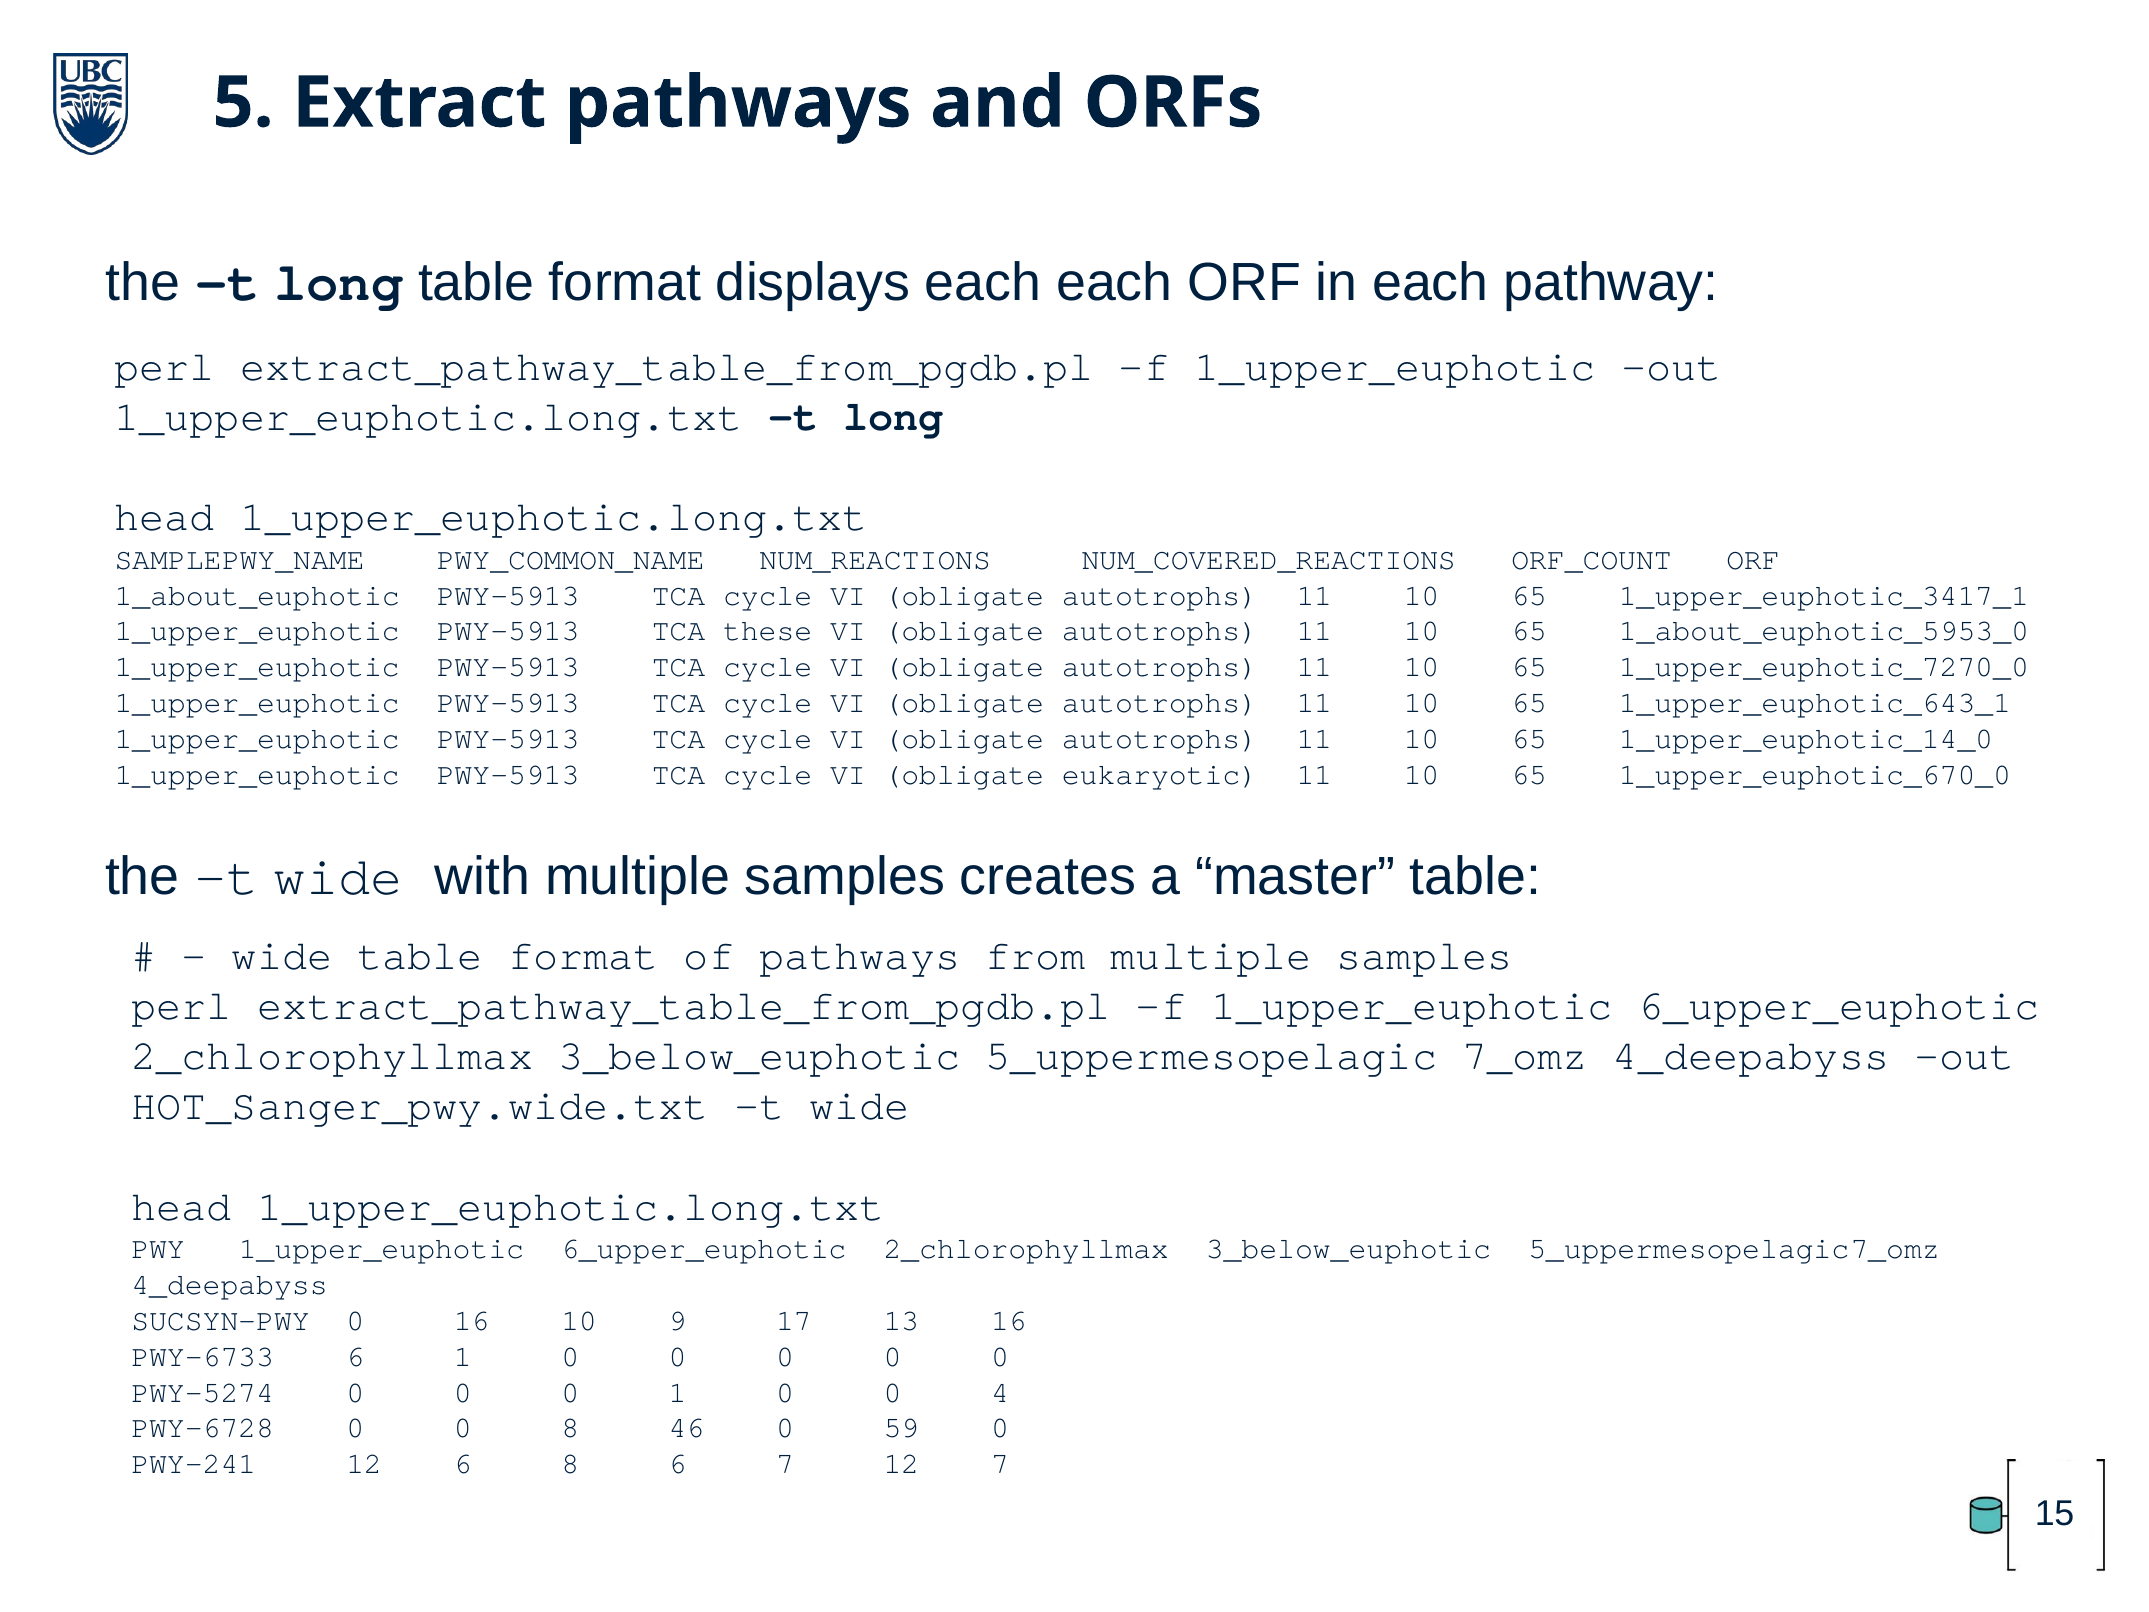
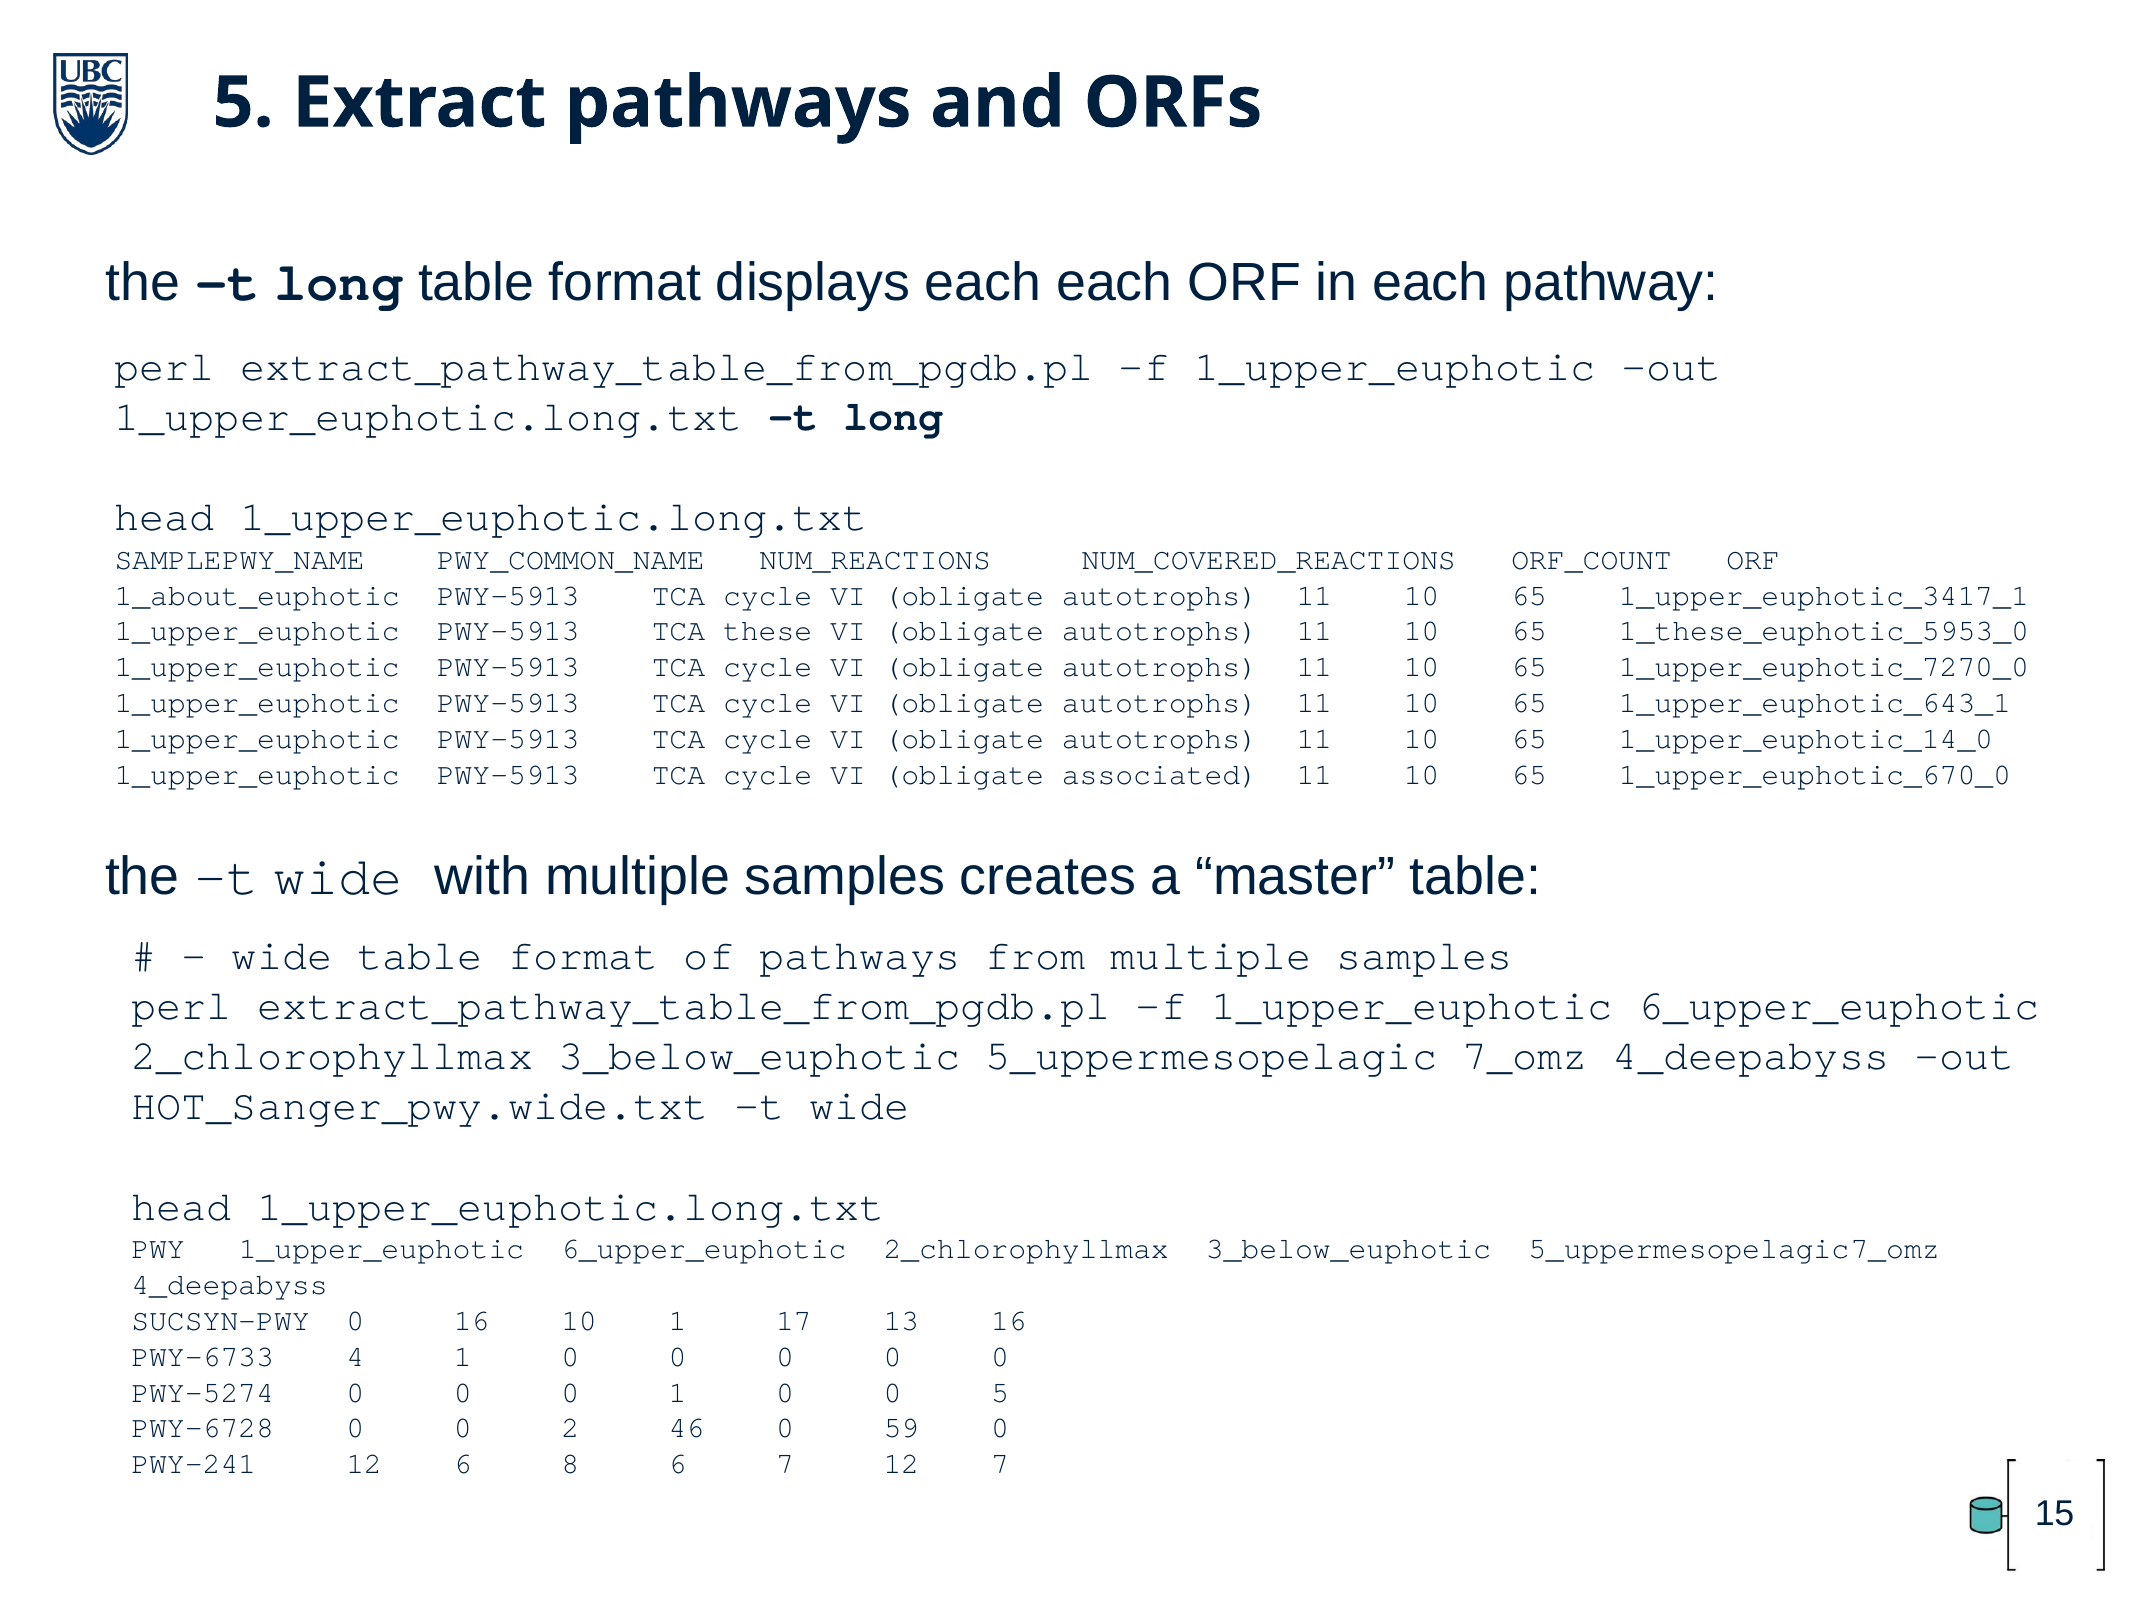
1_about_euphotic_5953_0: 1_about_euphotic_5953_0 -> 1_these_euphotic_5953_0 (1824, 631)
eukaryotic: eukaryotic -> associated (1160, 775)
10 9: 9 -> 1 (678, 1320)
PWY-6733 6: 6 -> 4 (355, 1356)
0 4: 4 -> 5 (1000, 1392)
0 8: 8 -> 2 (570, 1428)
